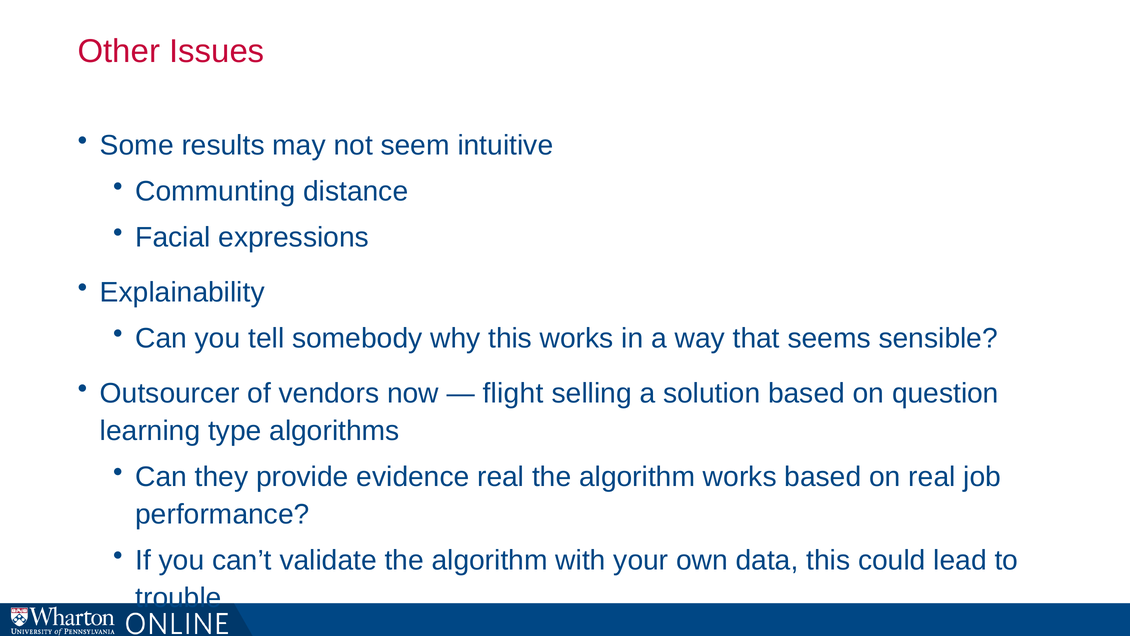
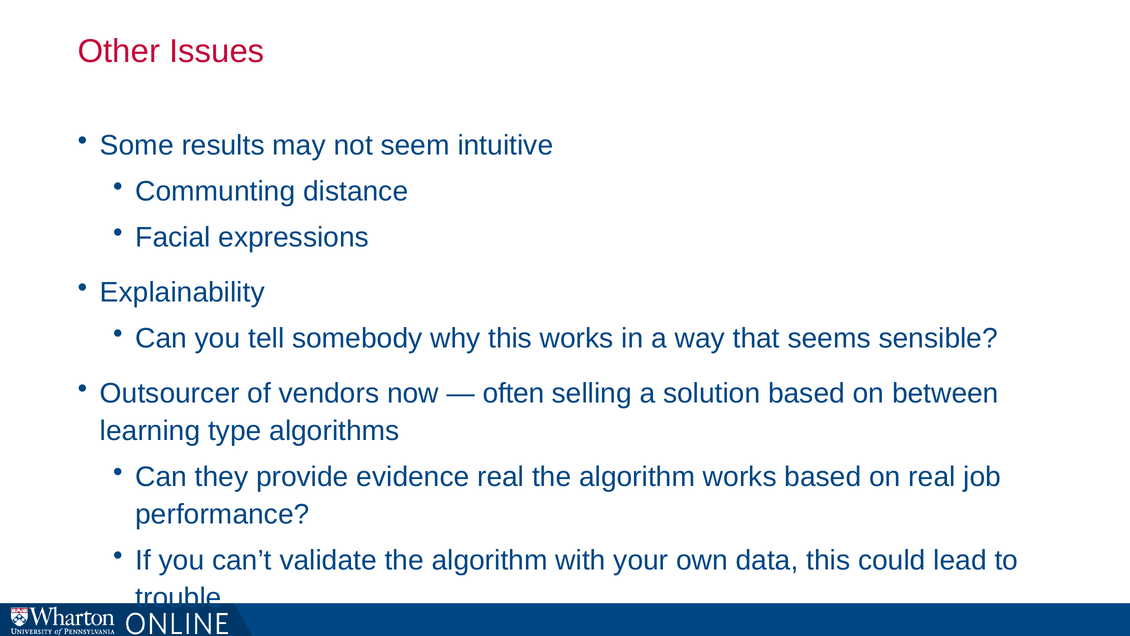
flight: flight -> often (513, 393)
question: question -> between (945, 393)
